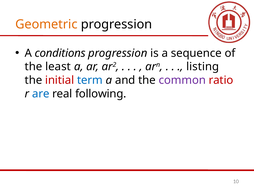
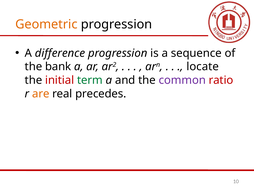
conditions: conditions -> difference (60, 53)
least: least -> bank (58, 67)
listing: listing -> locate (203, 67)
term colour: blue -> green (90, 80)
are colour: blue -> orange (41, 94)
following: following -> precedes (101, 94)
